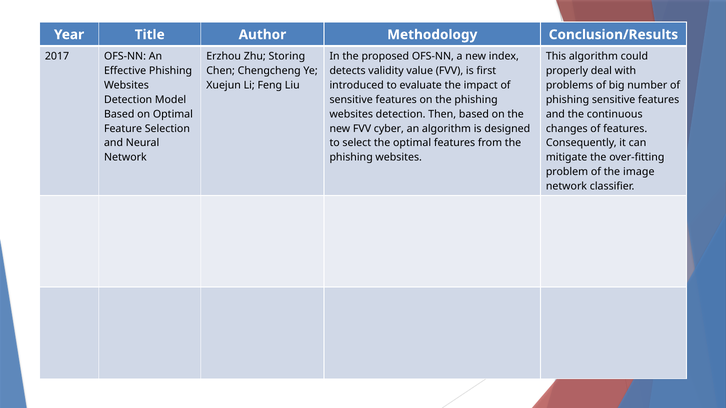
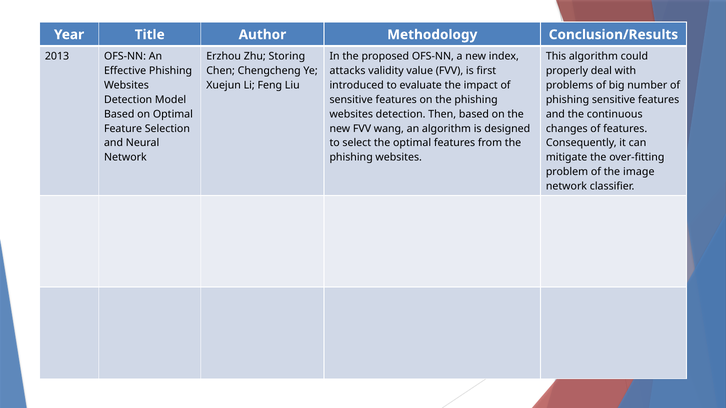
2017: 2017 -> 2013 (57, 57)
detects: detects -> attacks (347, 71)
cyber: cyber -> wang (389, 129)
